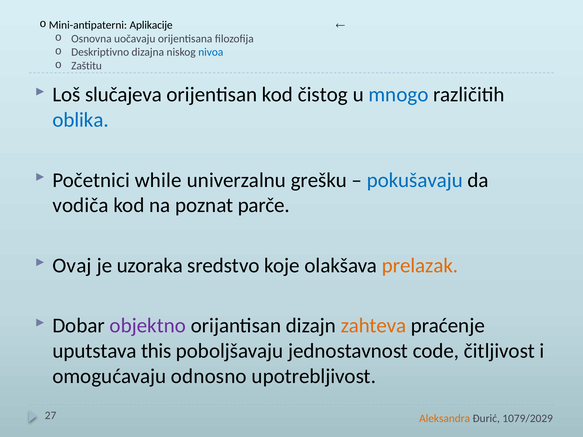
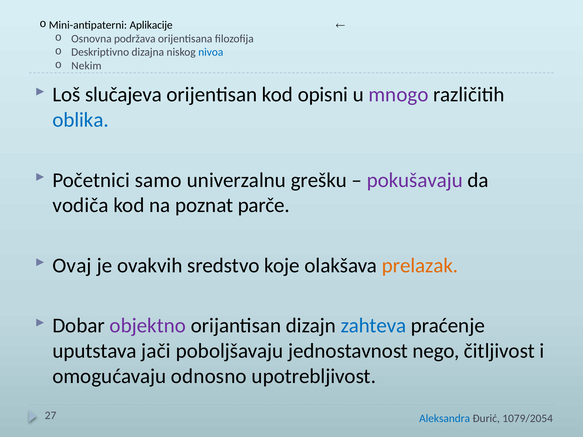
uočavaju: uočavaju -> podržava (135, 39)
Zaštitu: Zaštitu -> Nekim (86, 66)
čistog: čistog -> opisni (323, 95)
mnogo colour: blue -> purple (398, 95)
while: while -> samo (158, 180)
pokušavaju colour: blue -> purple (415, 180)
uzoraka: uzoraka -> ovakvih (150, 266)
zahteva colour: orange -> blue (373, 326)
this: this -> jači (156, 351)
code: code -> nego (436, 351)
Aleksandra colour: orange -> blue (445, 419)
1079/2029: 1079/2029 -> 1079/2054 (528, 419)
